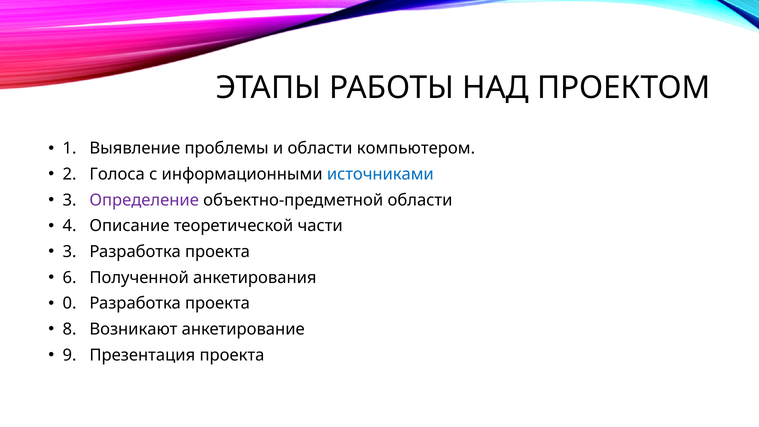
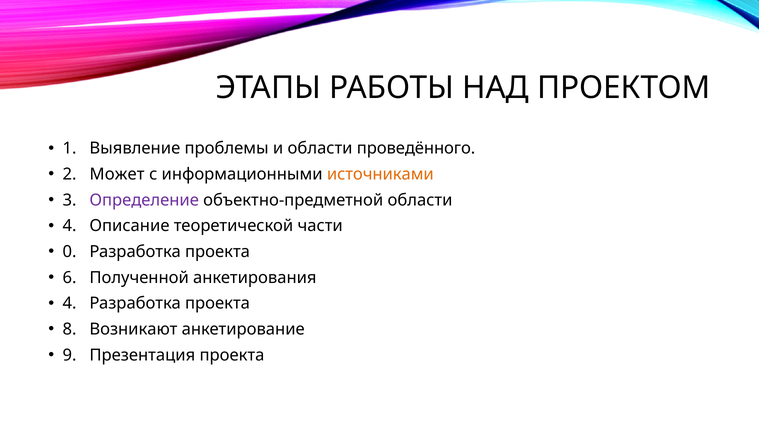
компьютером: компьютером -> проведённого (416, 148)
Голоса: Голоса -> Может (117, 174)
источниками colour: blue -> orange (380, 174)
3: 3 -> 0 (70, 252)
0: 0 -> 4 (70, 303)
